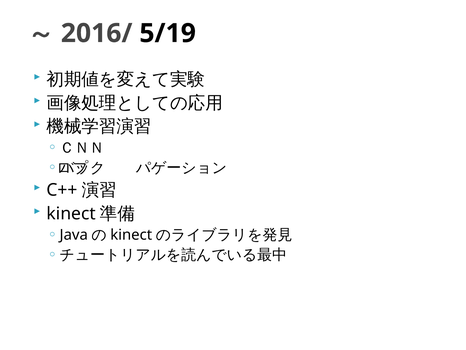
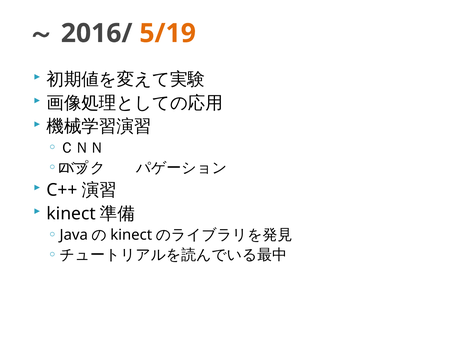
5/19 colour: black -> orange (168, 33)
